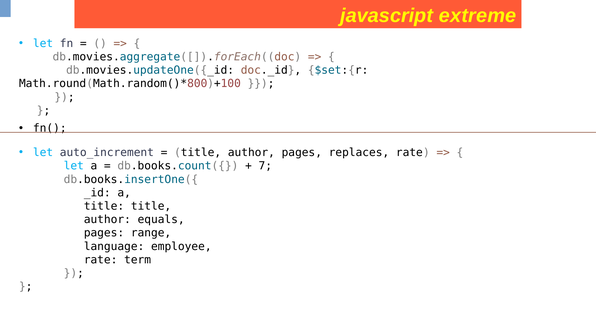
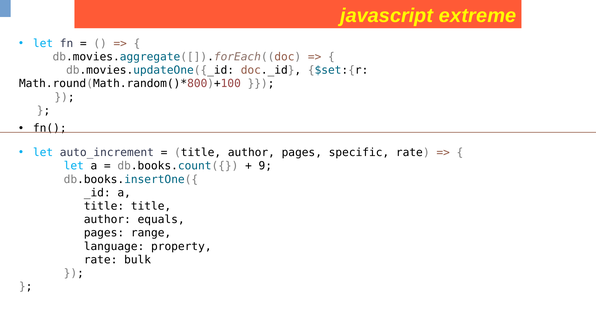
replaces: replaces -> specific (359, 153)
7: 7 -> 9 (265, 166)
employee: employee -> property (181, 247)
term: term -> bulk (138, 260)
